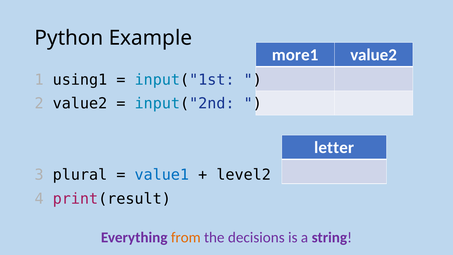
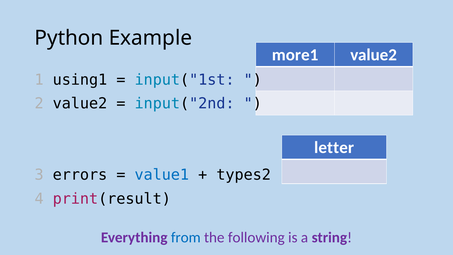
plural: plural -> errors (80, 175)
level2: level2 -> types2 (244, 175)
from colour: orange -> blue (186, 237)
decisions: decisions -> following (256, 237)
